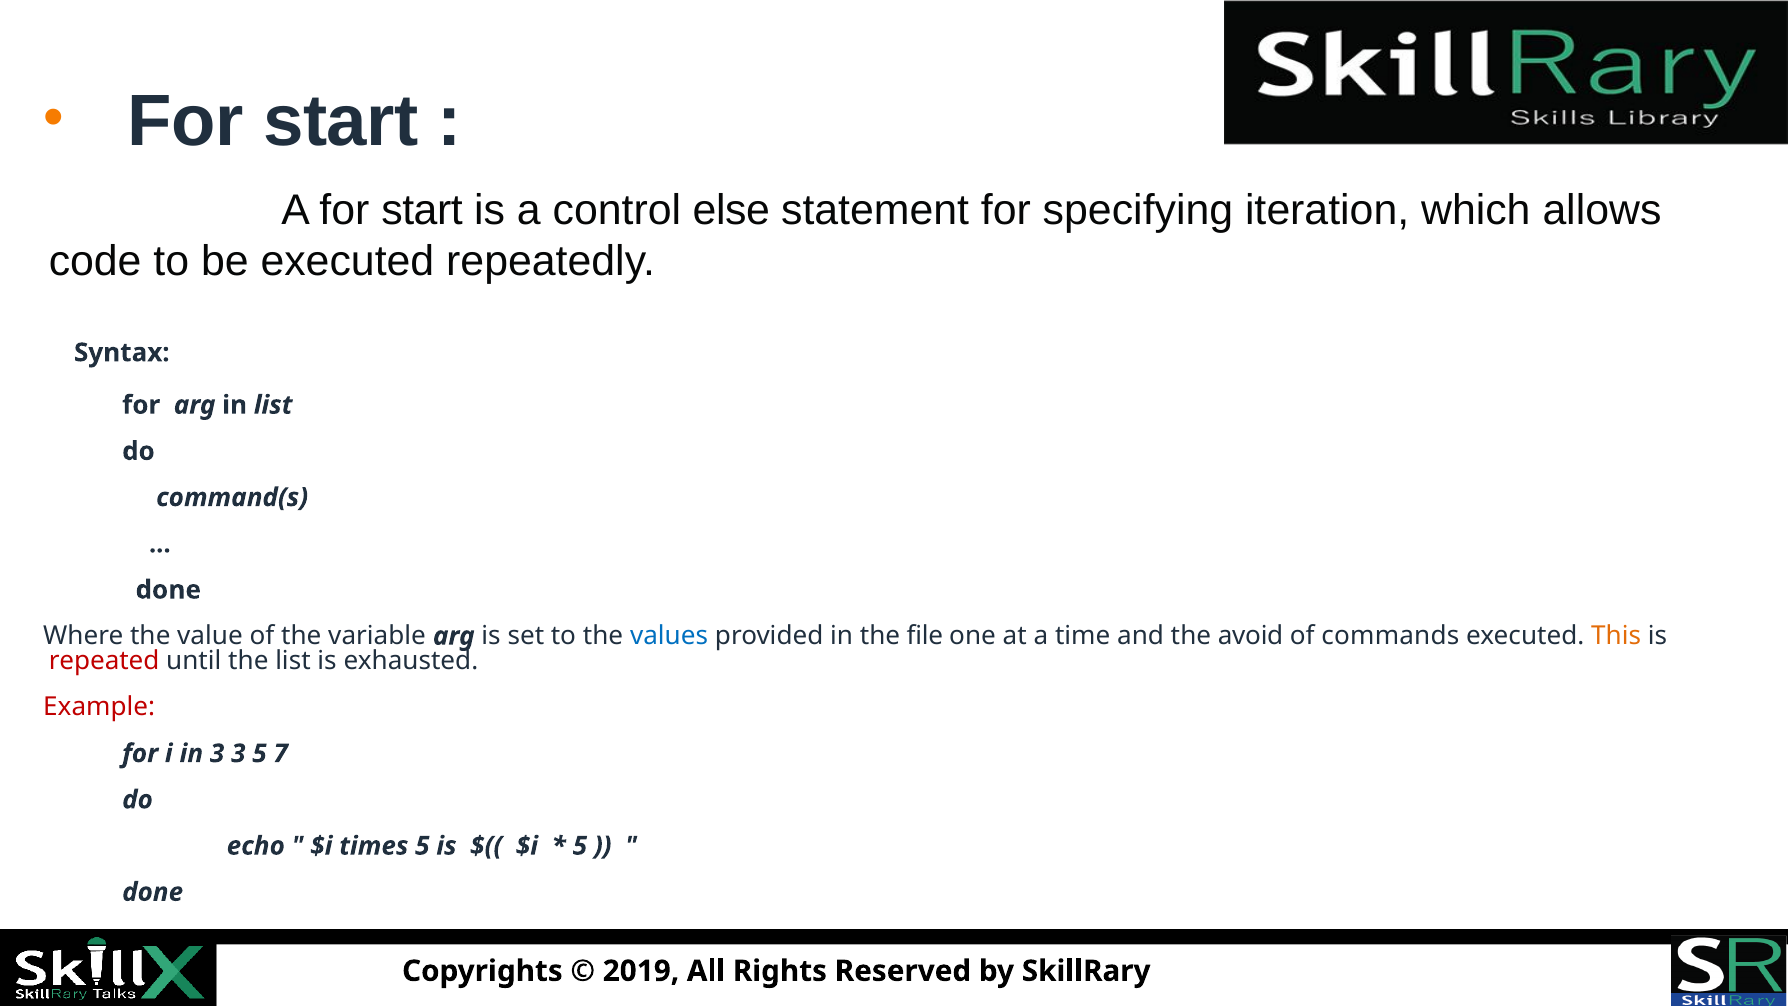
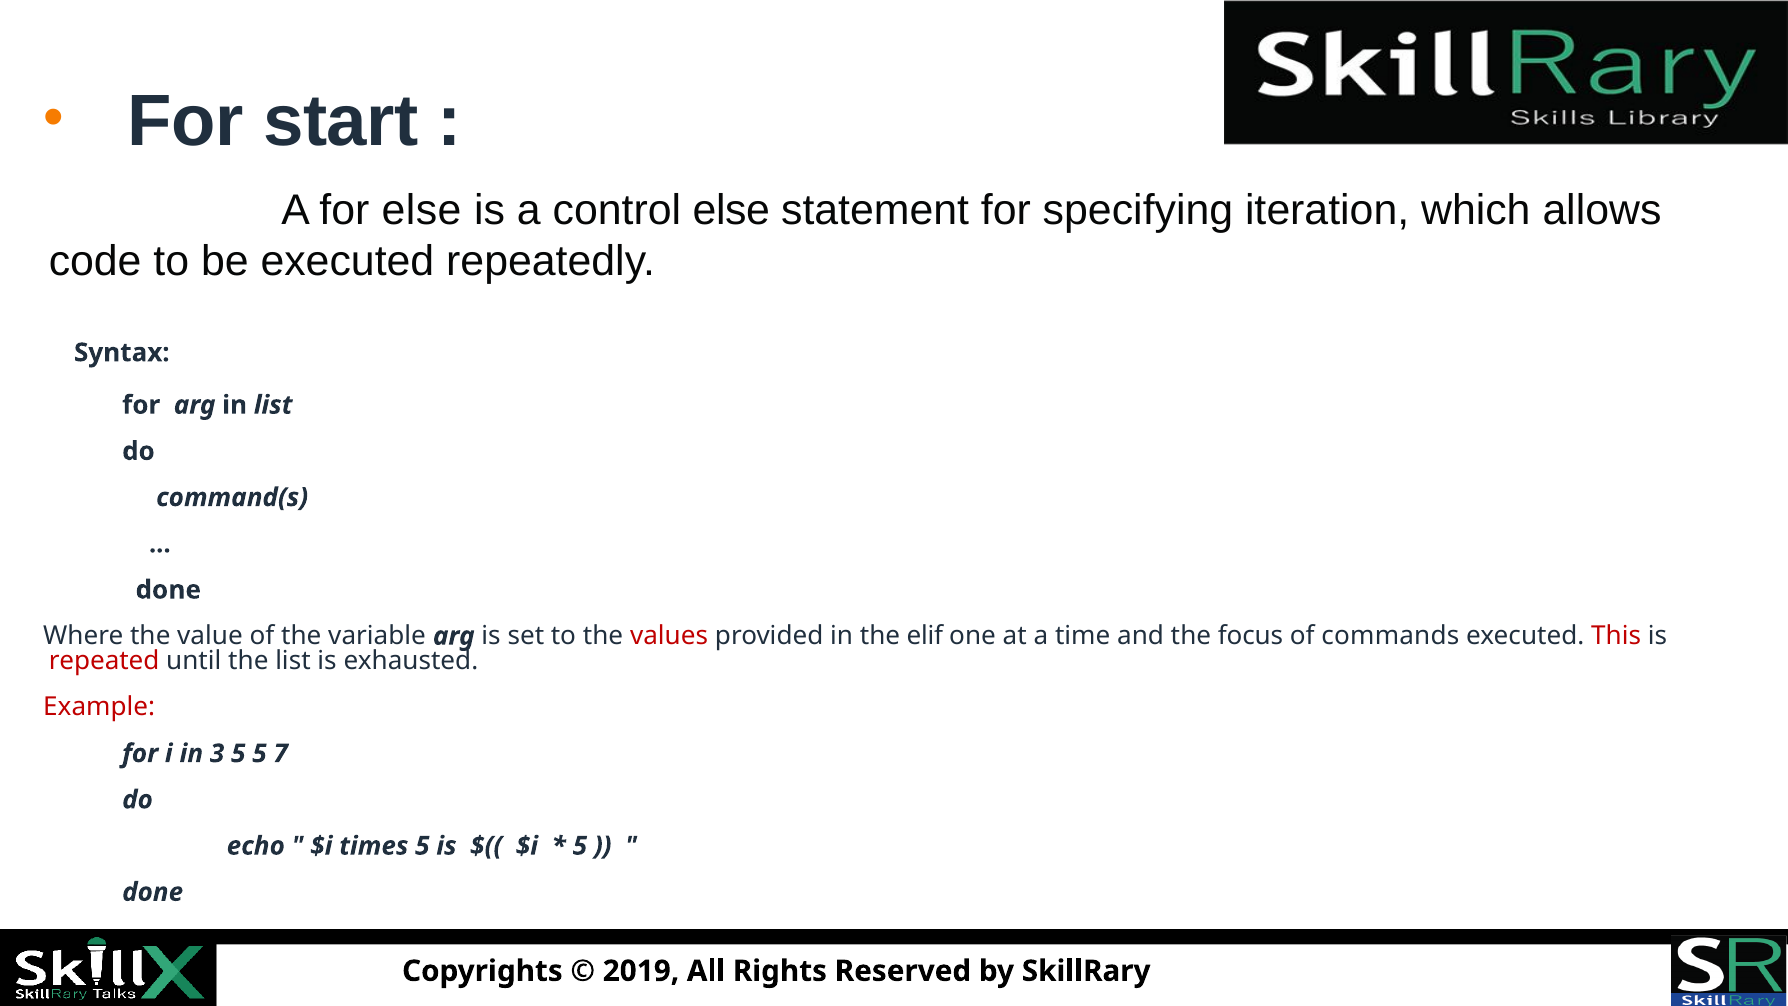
A for start: start -> else (422, 210)
values colour: blue -> red (669, 636)
file: file -> elif (925, 636)
avoid: avoid -> focus (1251, 636)
This colour: orange -> red (1616, 636)
3 3: 3 -> 5 (238, 753)
